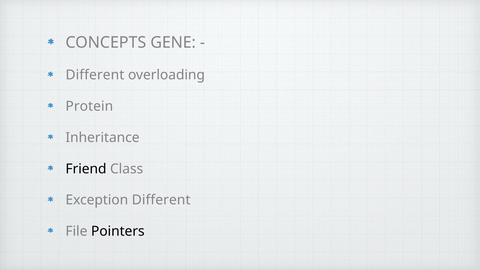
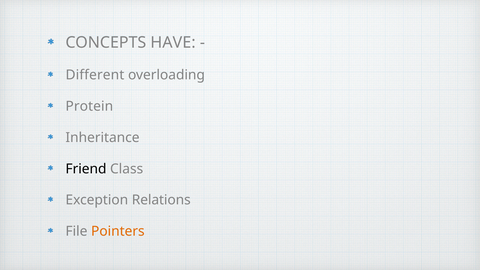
GENE: GENE -> HAVE (173, 43)
Exception Different: Different -> Relations (161, 200)
Pointers colour: black -> orange (118, 231)
